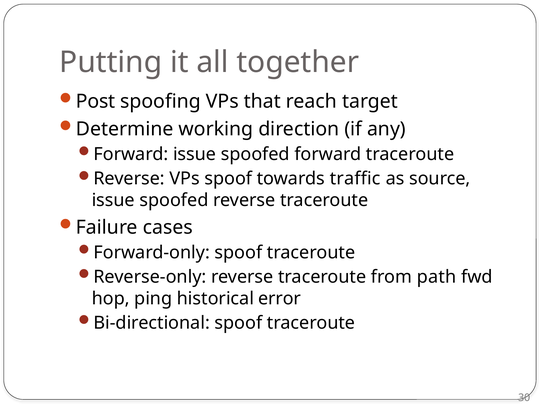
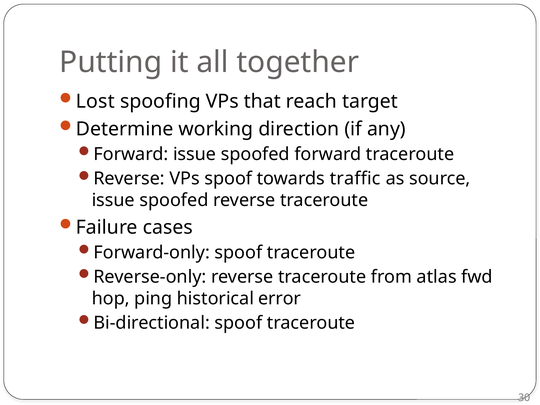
Post: Post -> Lost (95, 101)
path: path -> atlas (437, 277)
